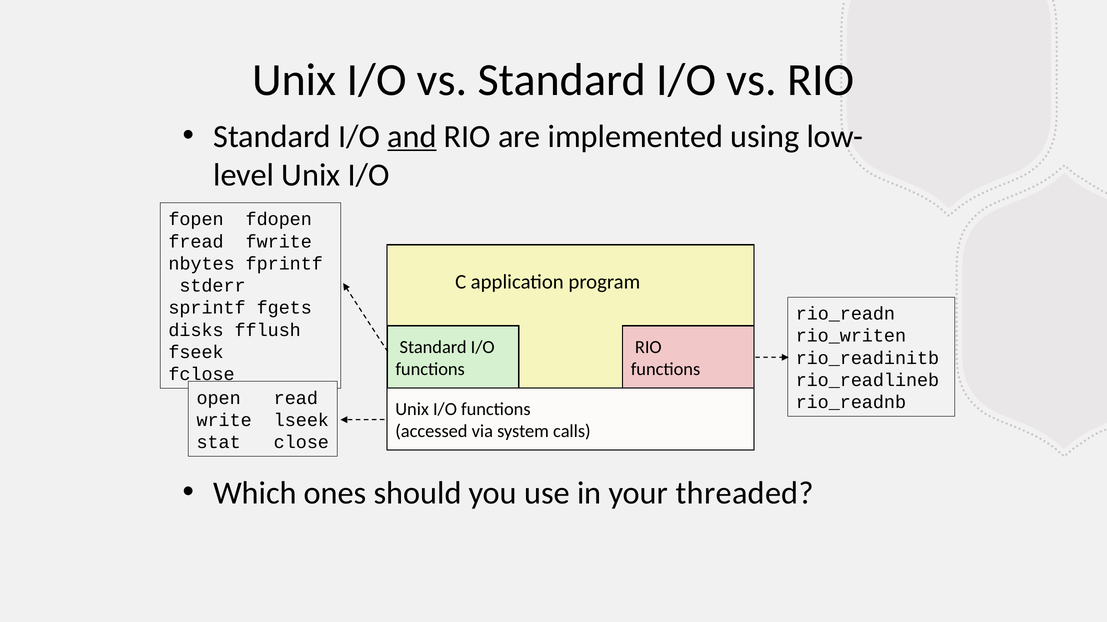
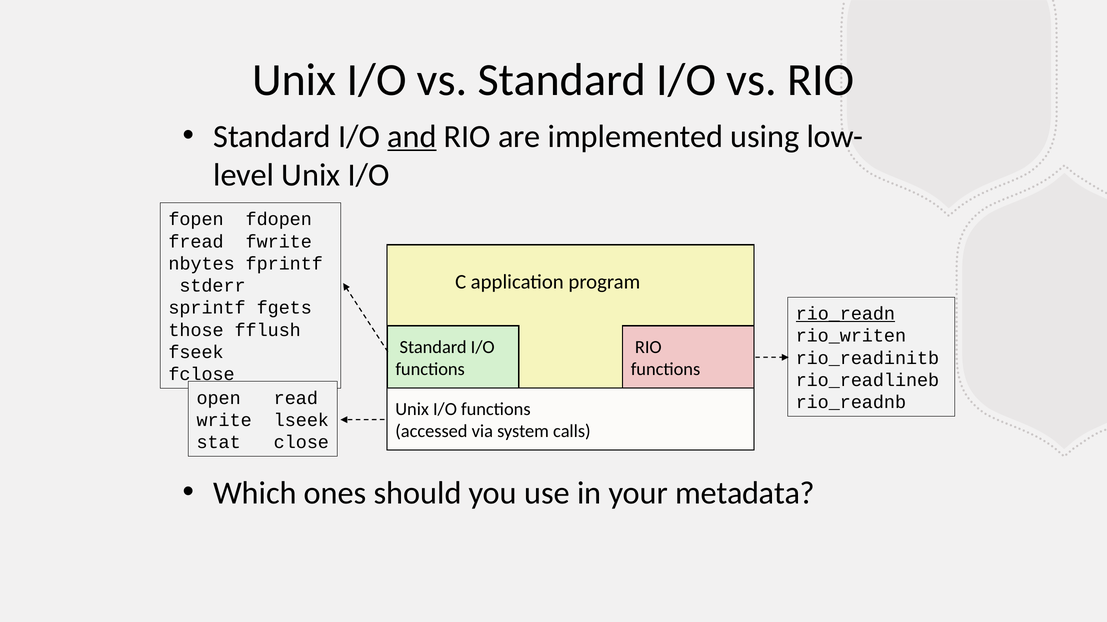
rio_readn underline: none -> present (845, 314)
disks: disks -> those (196, 330)
threaded: threaded -> metadata (745, 494)
